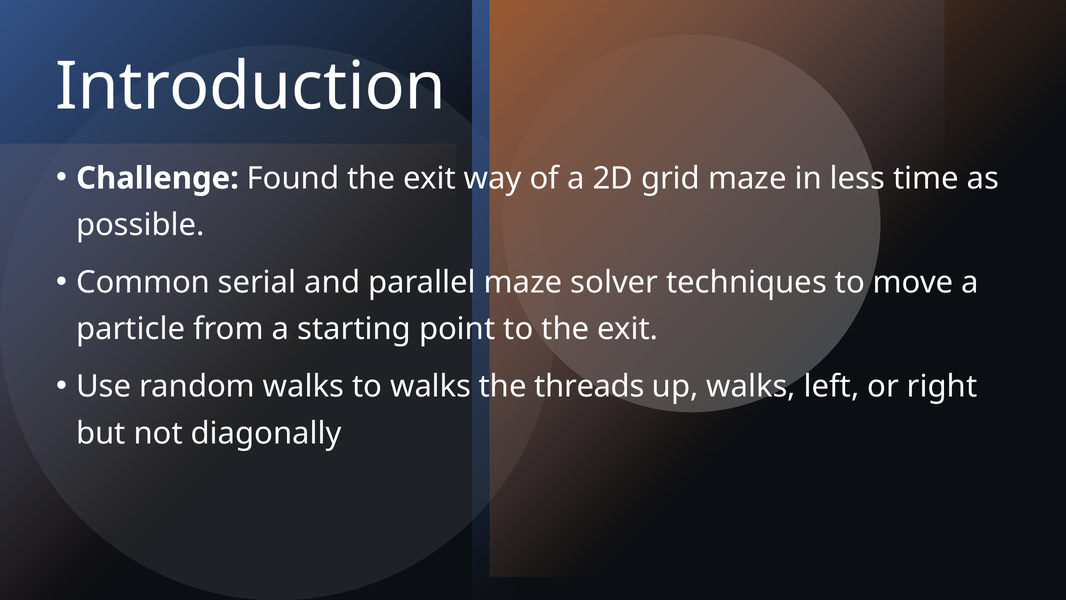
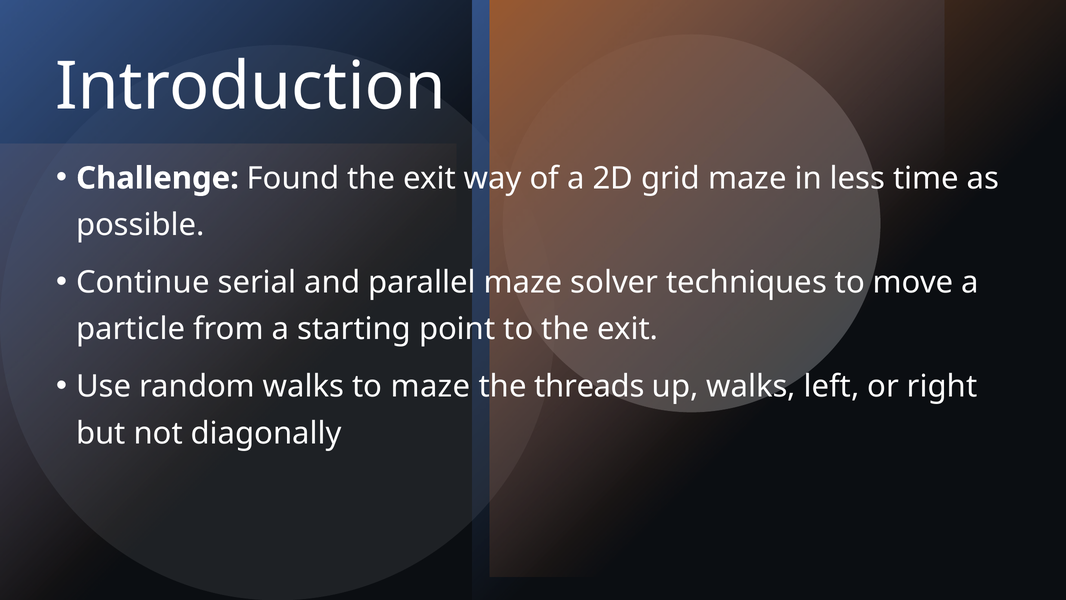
Common: Common -> Continue (143, 282)
to walks: walks -> maze (430, 386)
